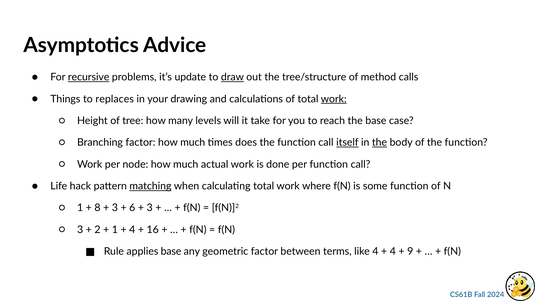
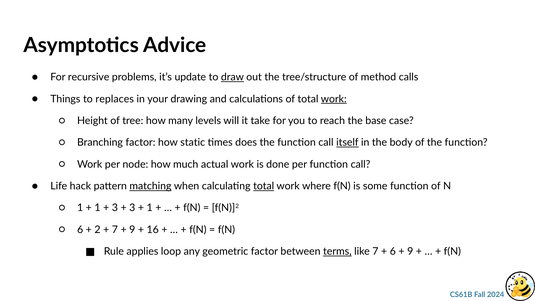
recursive underline: present -> none (89, 77)
factor how much: much -> static (193, 142)
the underline: present -> none (380, 142)
total underline: none -> present (264, 186)
8: 8 -> 1 (97, 208)
6: 6 -> 3 (132, 208)
3: 3 -> 1 (150, 208)
3: 3 -> 6 (80, 230)
1: 1 -> 7 (115, 230)
4: 4 -> 9 (132, 230)
applies base: base -> loop (171, 251)
terms underline: none -> present (337, 251)
like 4: 4 -> 7 (375, 251)
4: 4 -> 6 (393, 251)
